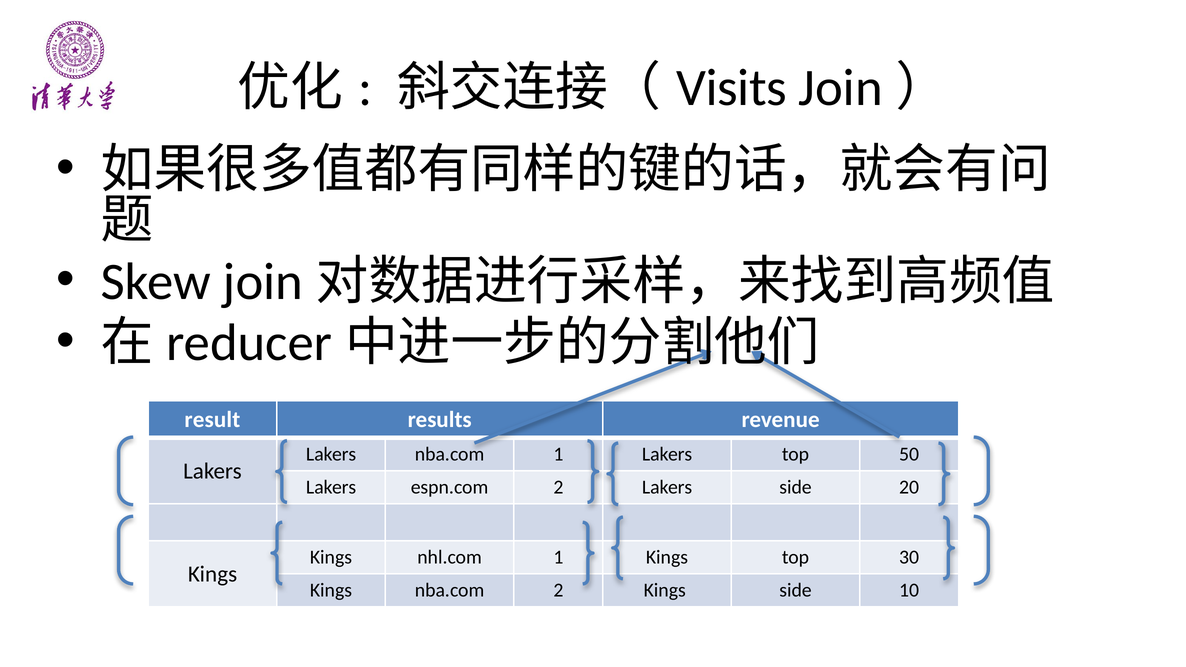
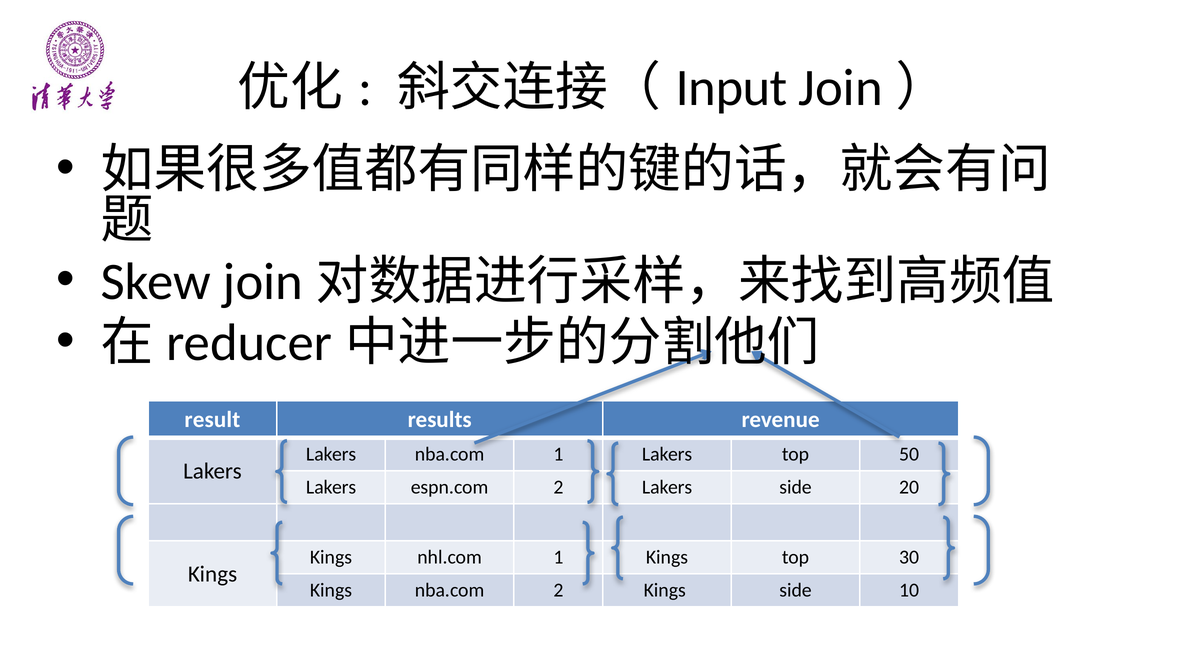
Visits: Visits -> Input (732, 88)
